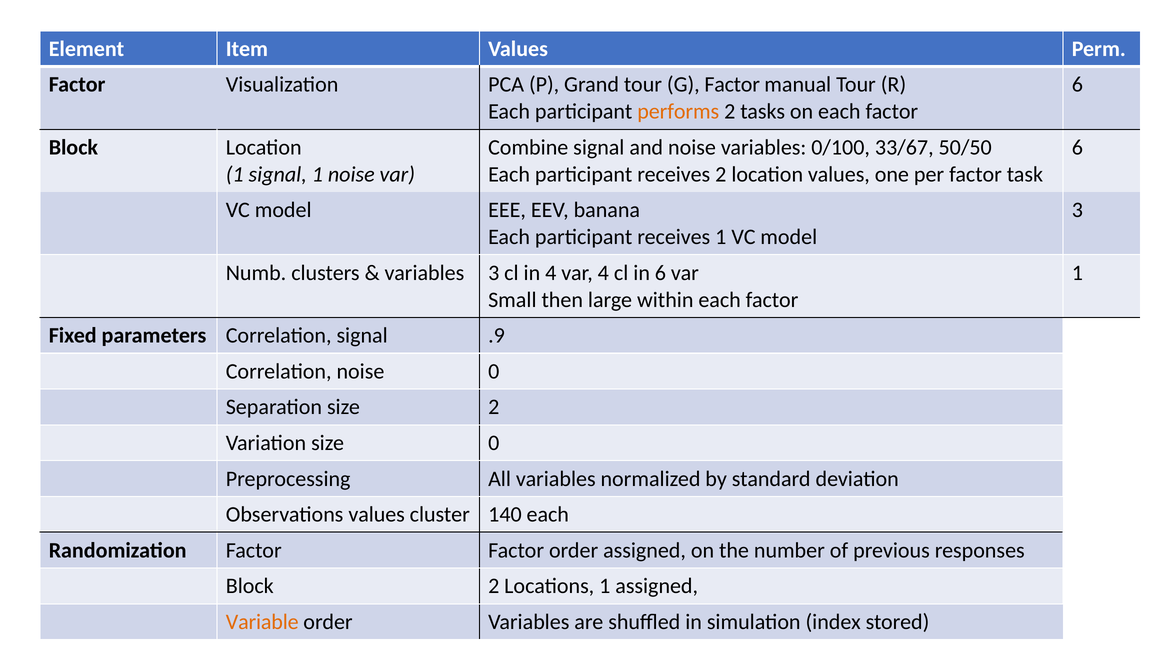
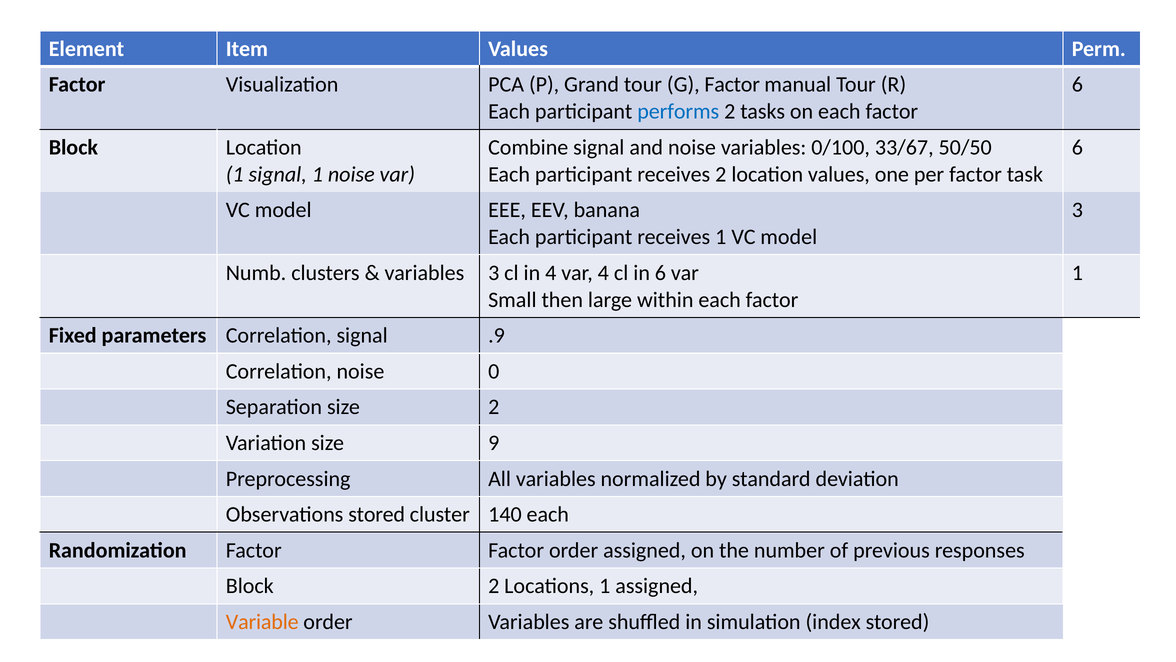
performs colour: orange -> blue (678, 112)
size 0: 0 -> 9 (494, 443)
Observations values: values -> stored (377, 514)
